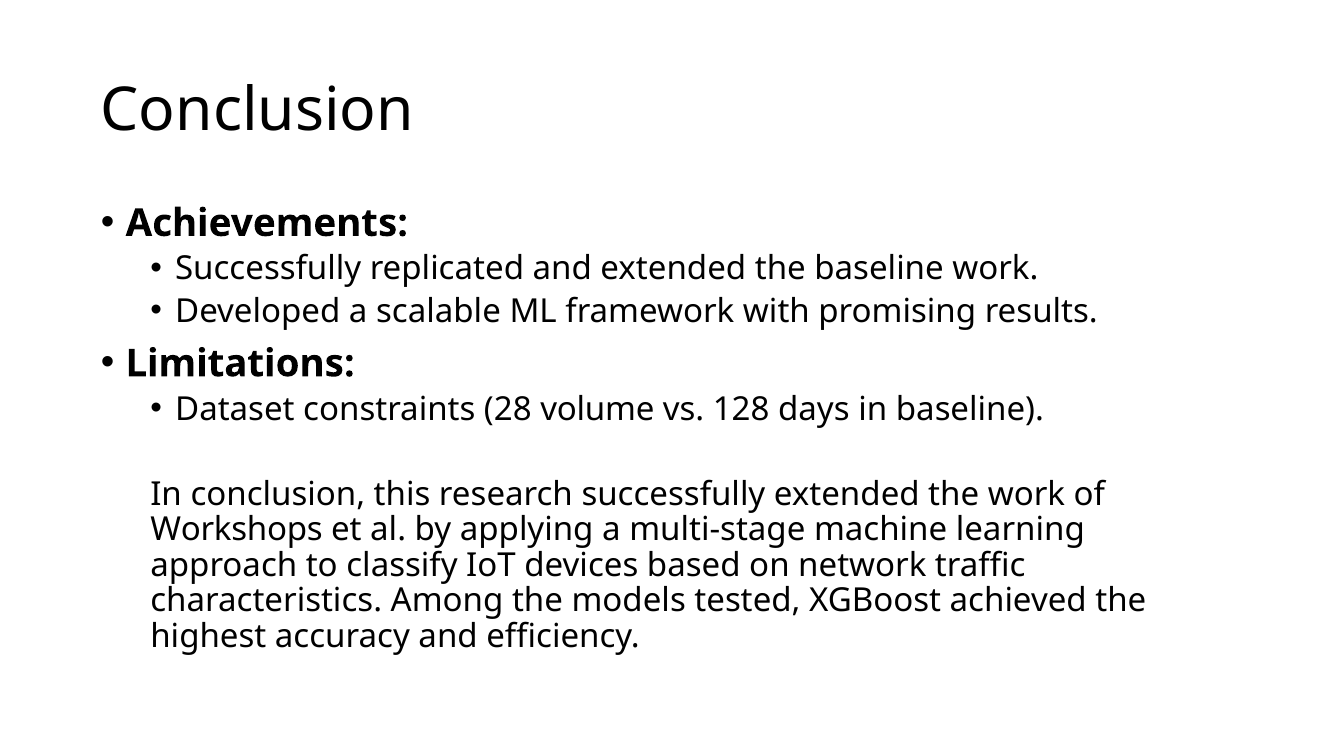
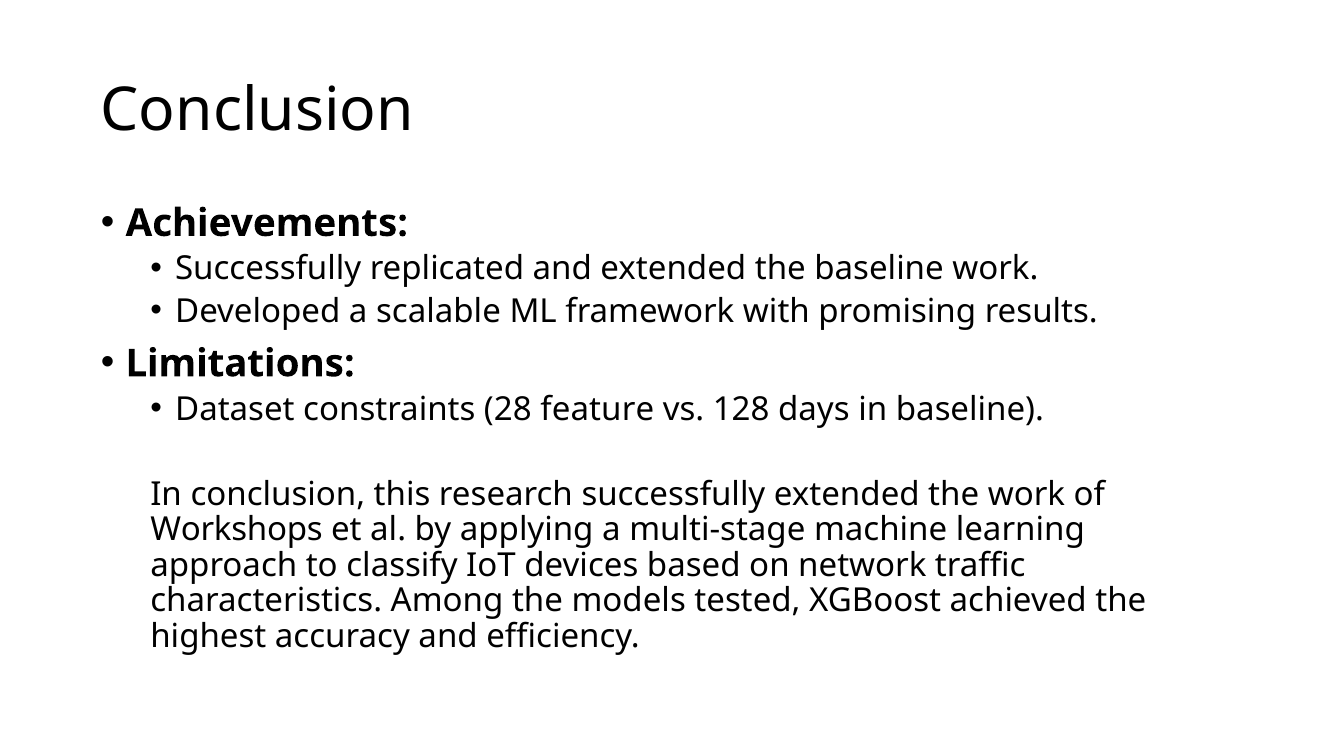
volume: volume -> feature (597, 409)
